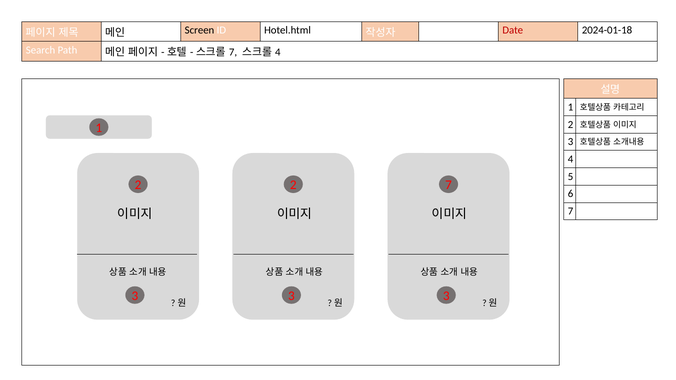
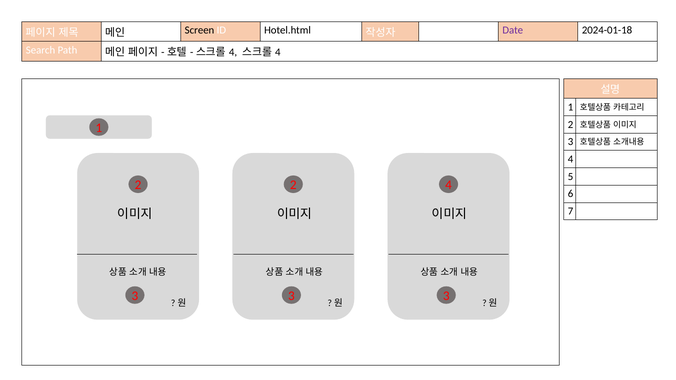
Date colour: red -> purple (513, 30)
7: 7 -> 4 (233, 52)
2 7: 7 -> 4 (449, 185)
